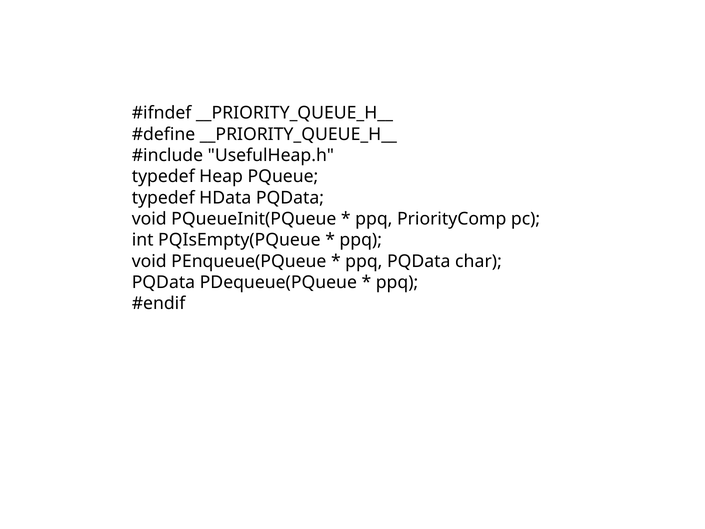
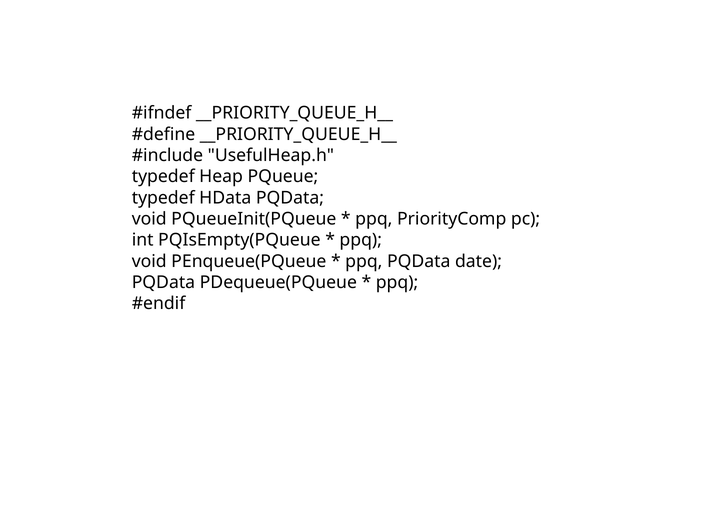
char: char -> date (479, 261)
